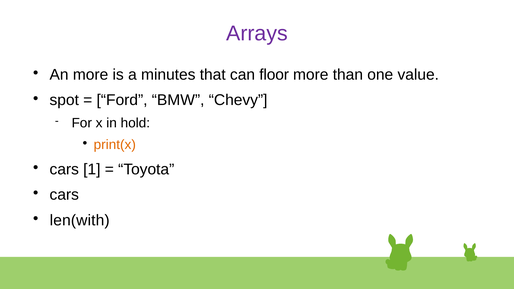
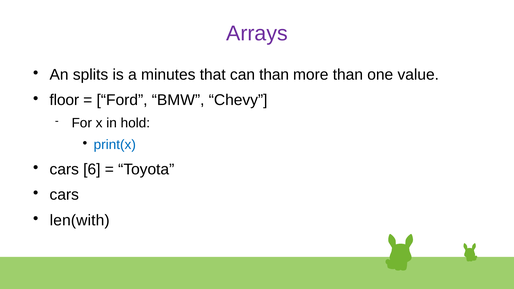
An more: more -> splits (91, 75)
can floor: floor -> than (274, 75)
spot: spot -> floor (64, 100)
print(x colour: orange -> blue (115, 145)
1: 1 -> 6 (92, 169)
